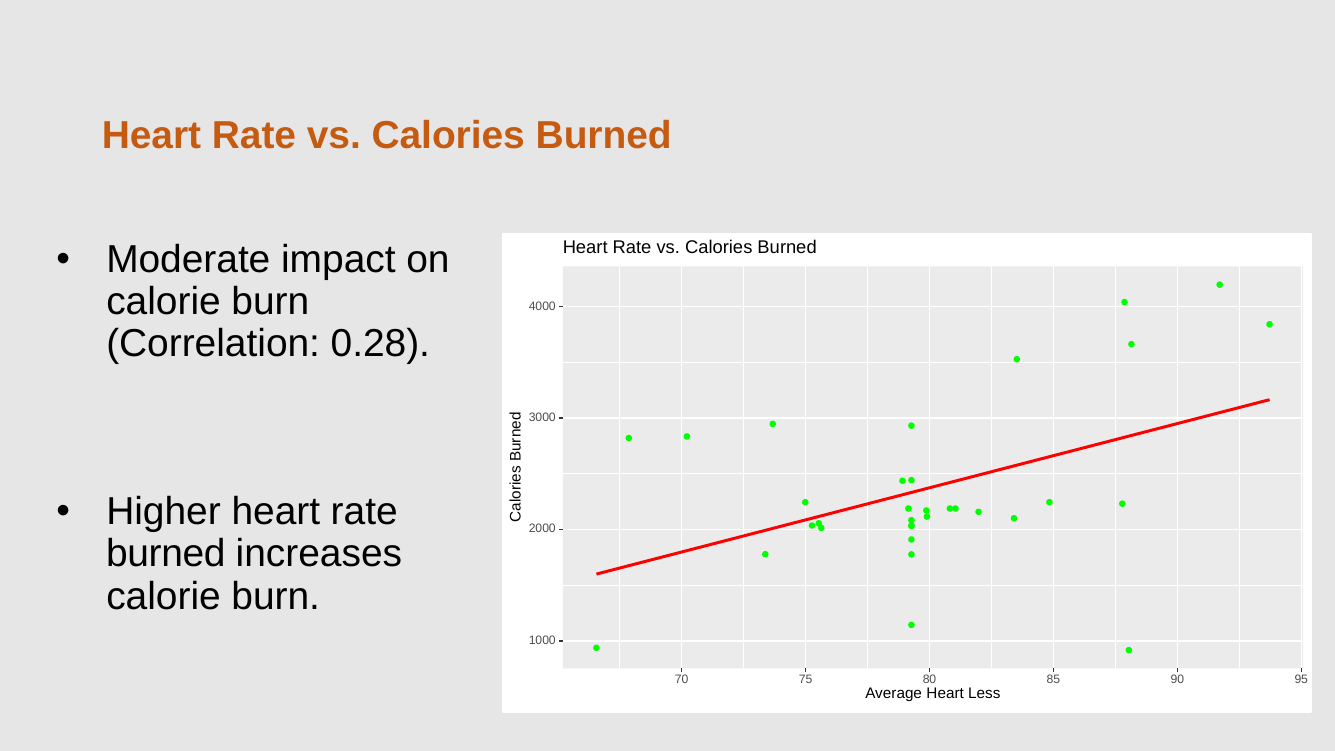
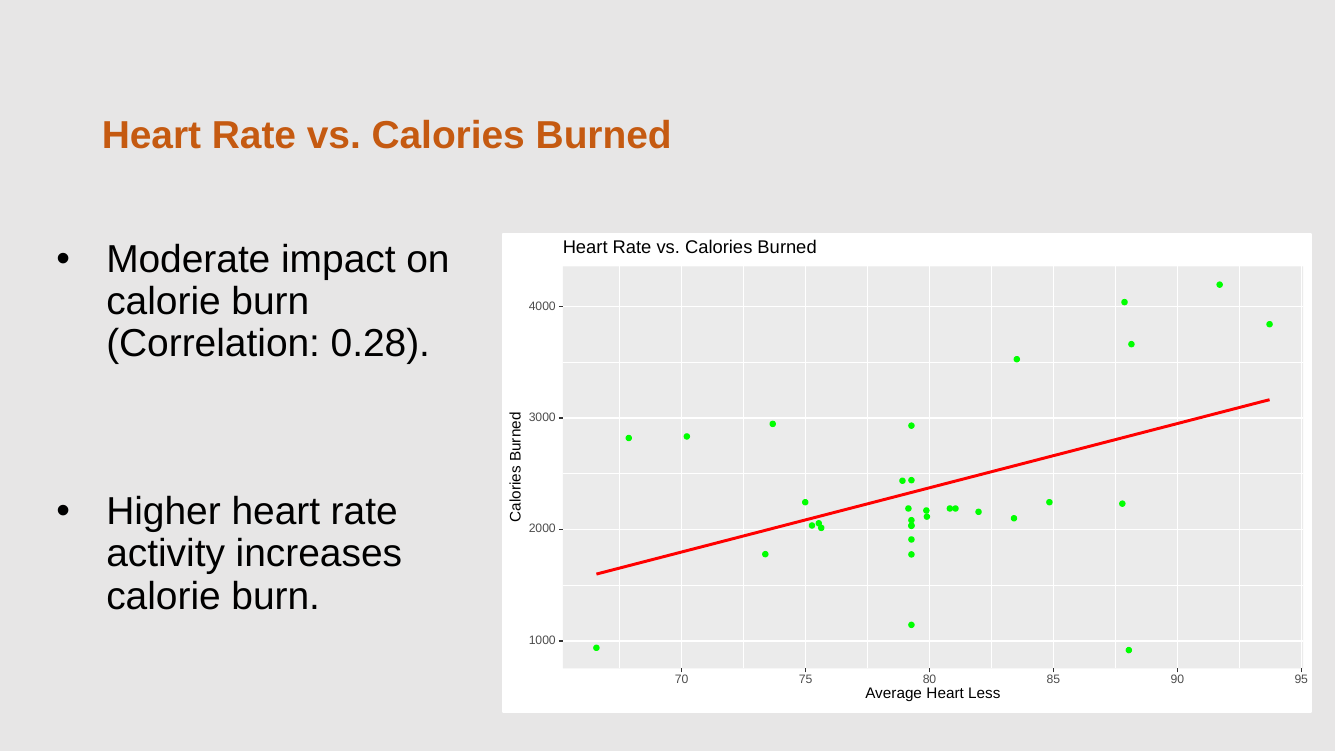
burned: burned -> activity (166, 554)
